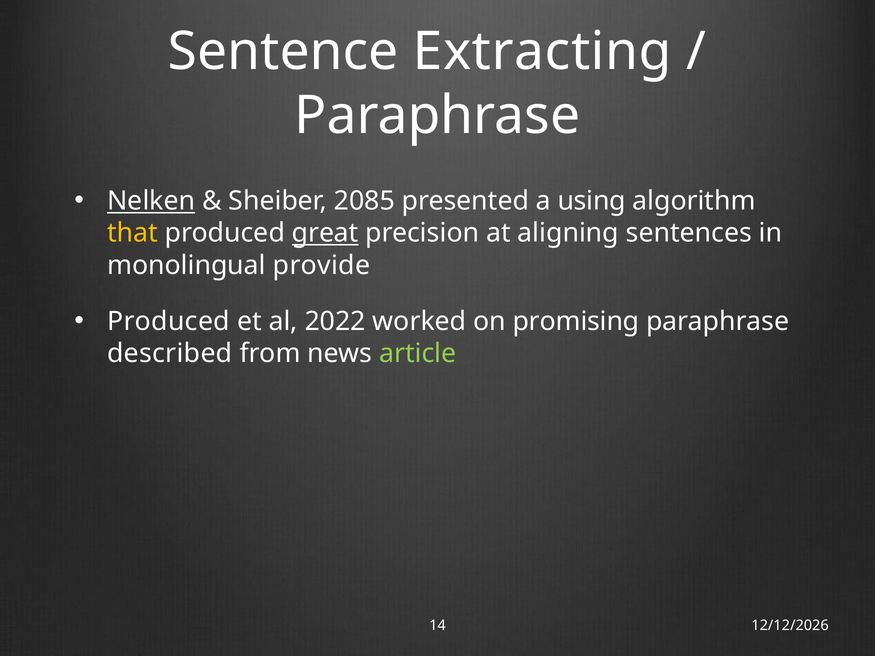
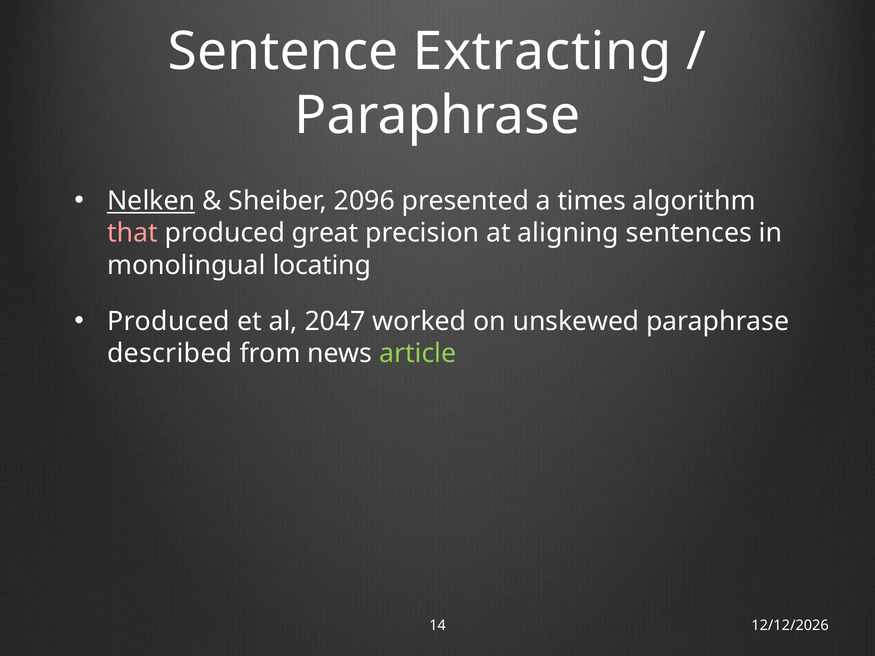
2085: 2085 -> 2096 (364, 201)
using: using -> times (592, 201)
that colour: yellow -> pink (133, 233)
great underline: present -> none (325, 233)
provide: provide -> locating (322, 265)
2022: 2022 -> 2047 (335, 322)
promising: promising -> unskewed (576, 322)
